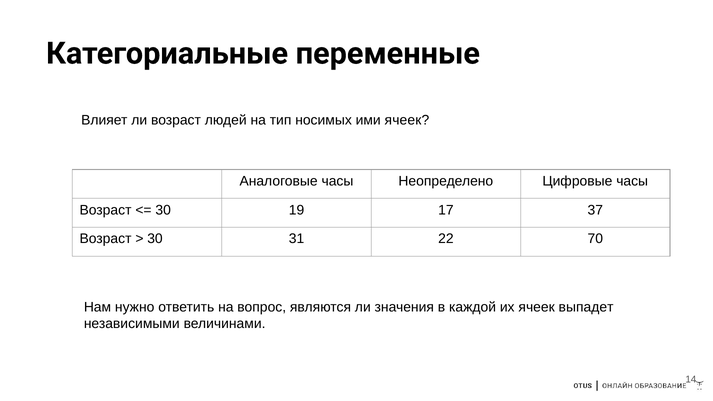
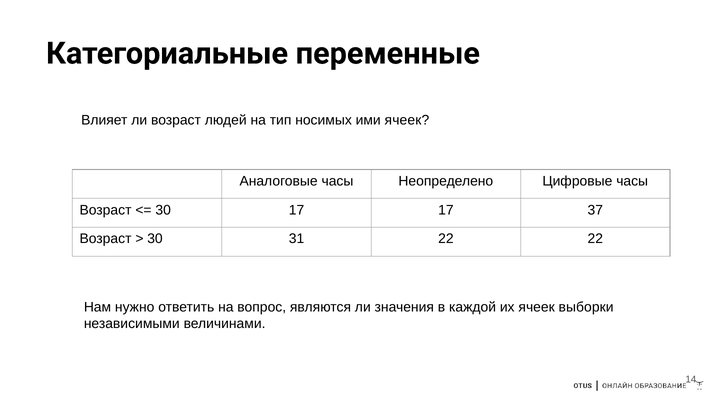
30 19: 19 -> 17 (297, 210)
22 70: 70 -> 22 (595, 239)
выпадет: выпадет -> выборки (586, 307)
